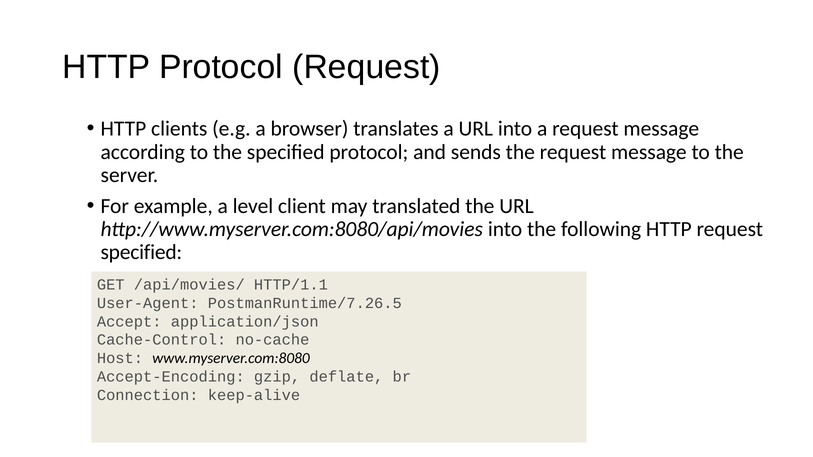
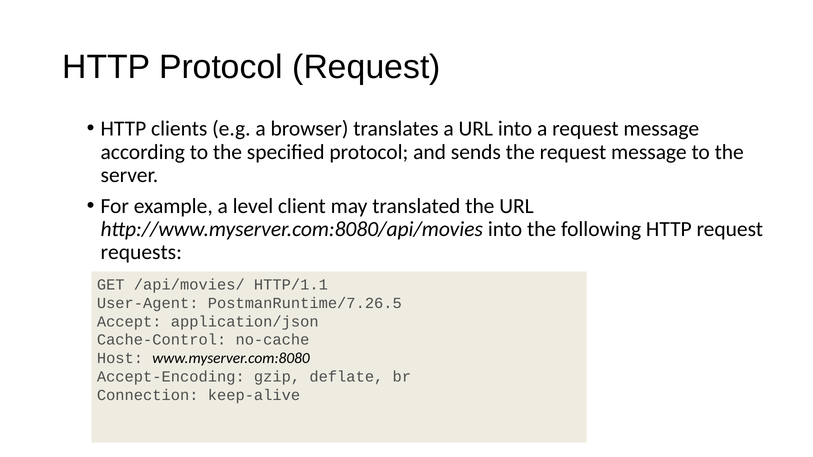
specified: specified -> requests (141, 252)
